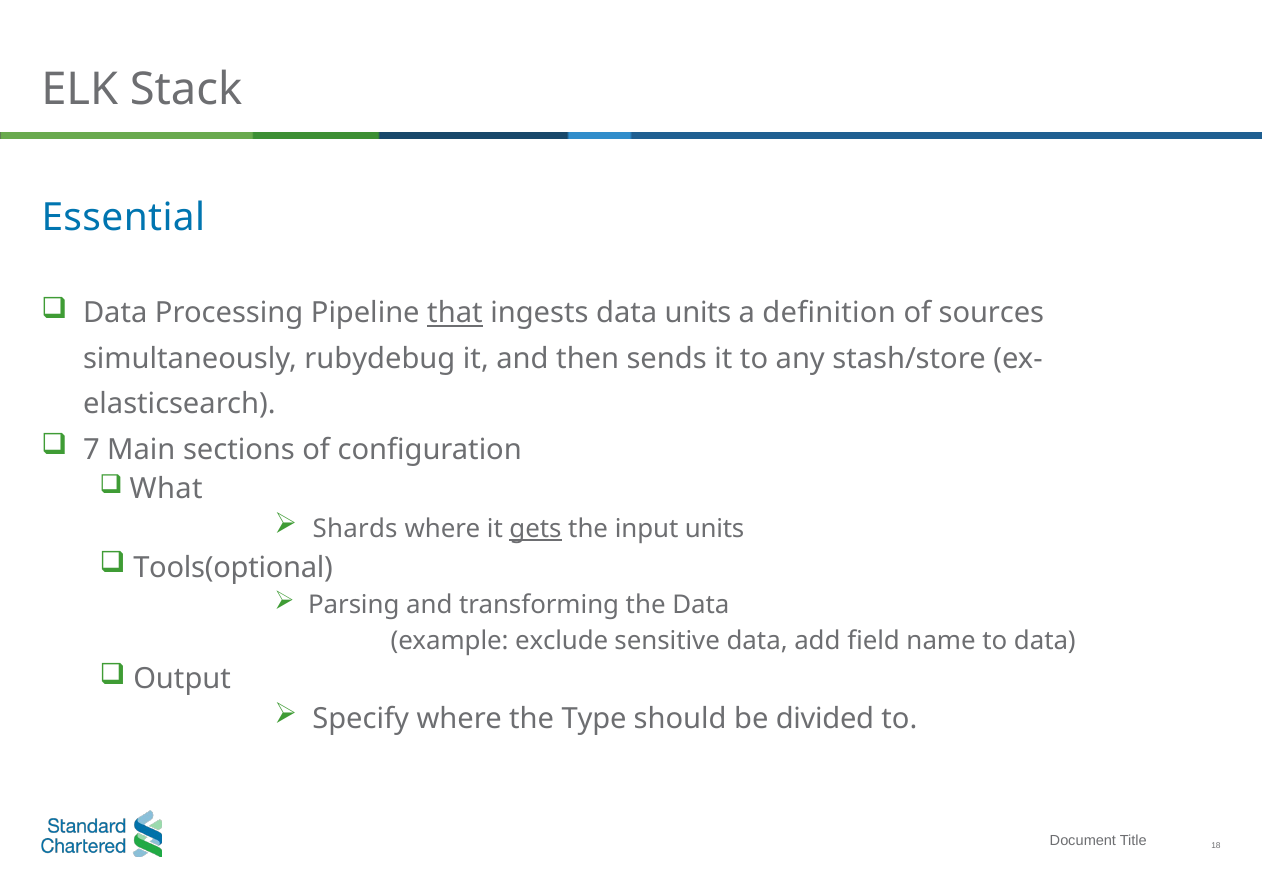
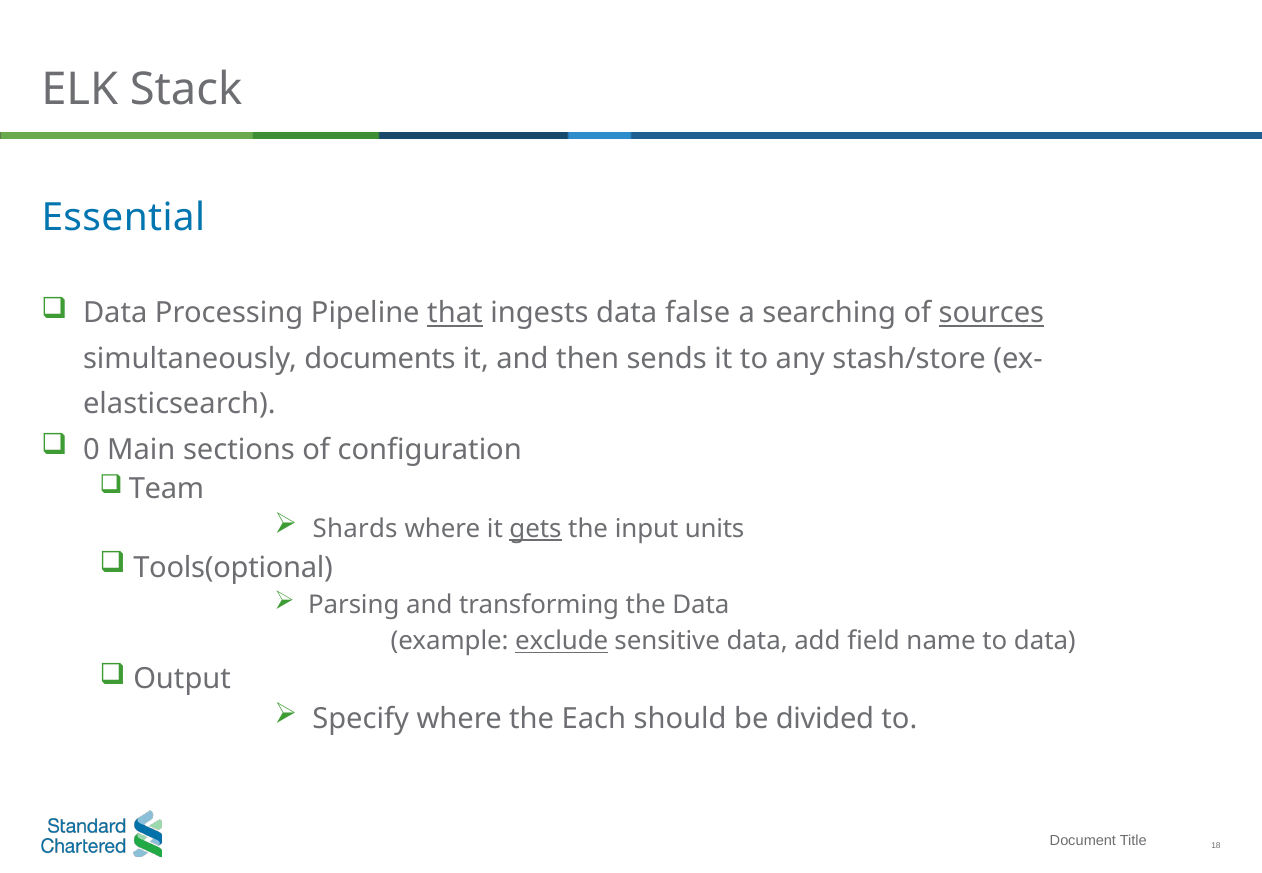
data units: units -> false (698, 314)
definition: definition -> searching (829, 314)
sources underline: none -> present (991, 314)
rubydebug: rubydebug -> documents (380, 359)
7: 7 -> 0 (91, 450)
What: What -> Team (166, 489)
exclude underline: none -> present (562, 642)
Type: Type -> Each (594, 719)
